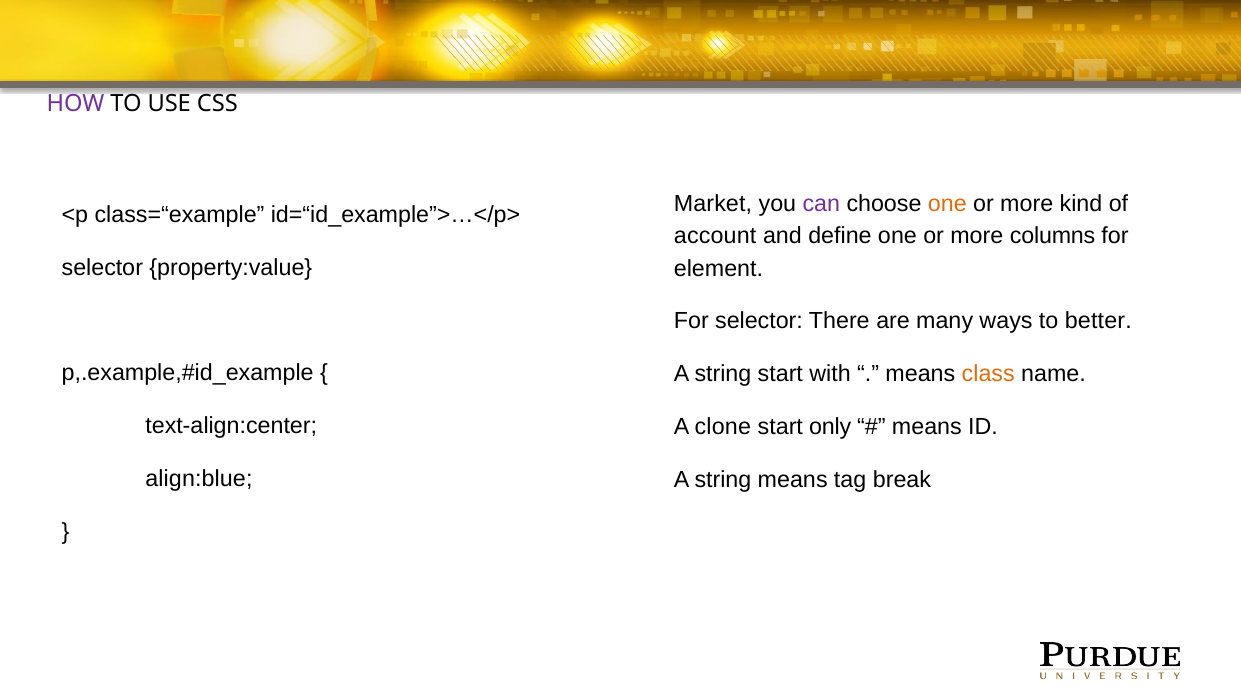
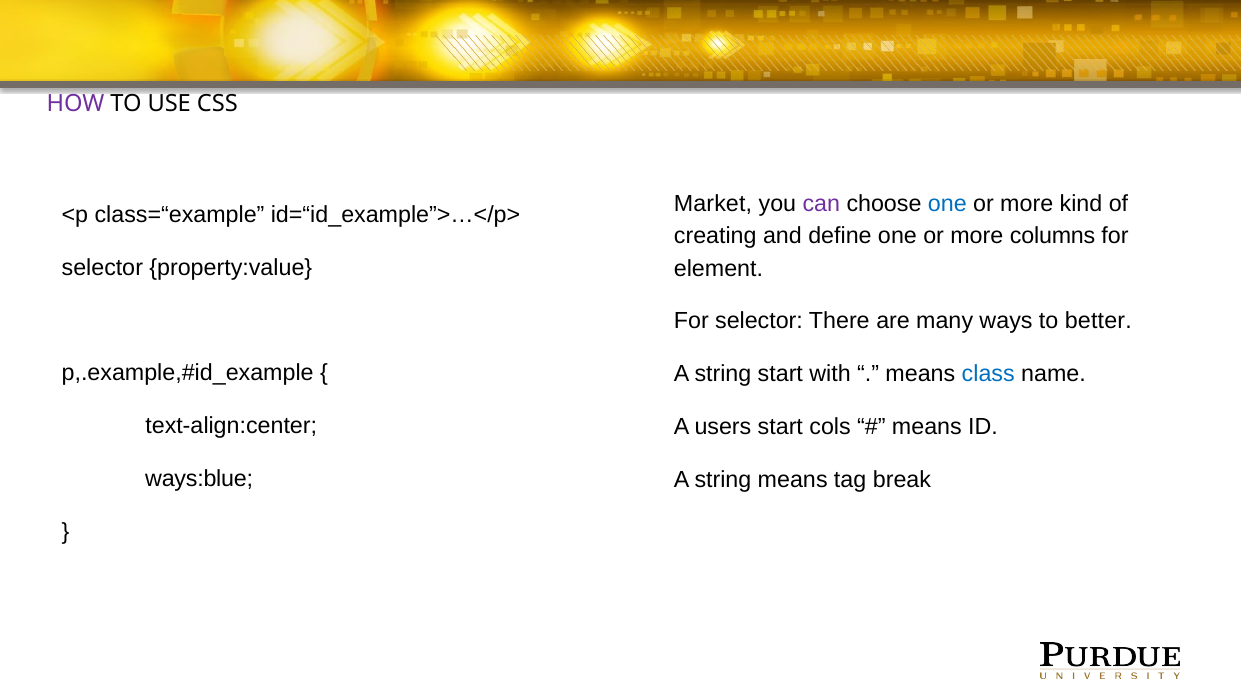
one colour: orange -> blue (947, 204)
account: account -> creating (715, 236)
class colour: orange -> blue (988, 374)
clone: clone -> users (723, 427)
only: only -> cols (830, 427)
align:blue: align:blue -> ways:blue (199, 479)
